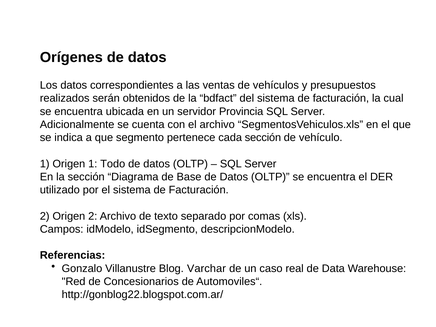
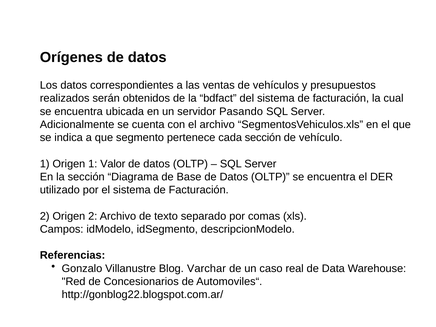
Provincia: Provincia -> Pasando (241, 111)
Todo: Todo -> Valor (113, 164)
